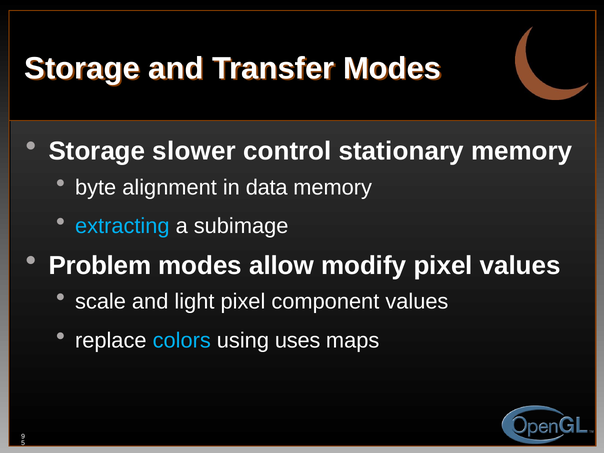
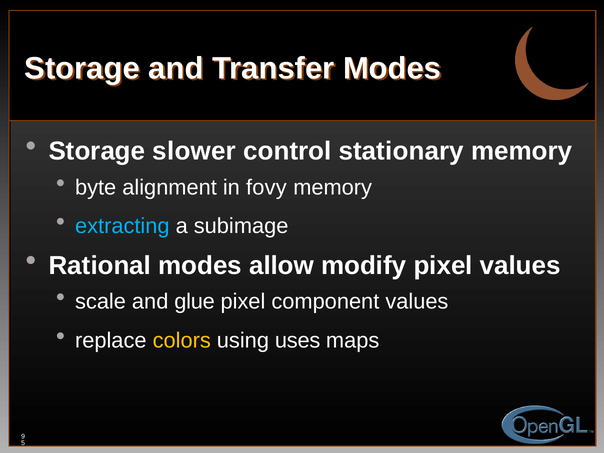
data: data -> fovy (266, 187)
Problem: Problem -> Rational (100, 265)
light: light -> glue (195, 302)
colors colour: light blue -> yellow (182, 340)
